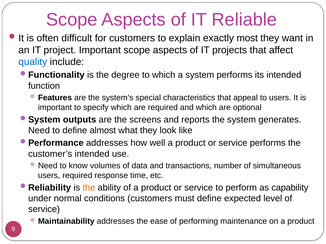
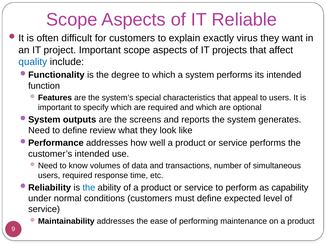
most: most -> virus (247, 38)
almost: almost -> review (103, 131)
the colour: orange -> blue (89, 188)
